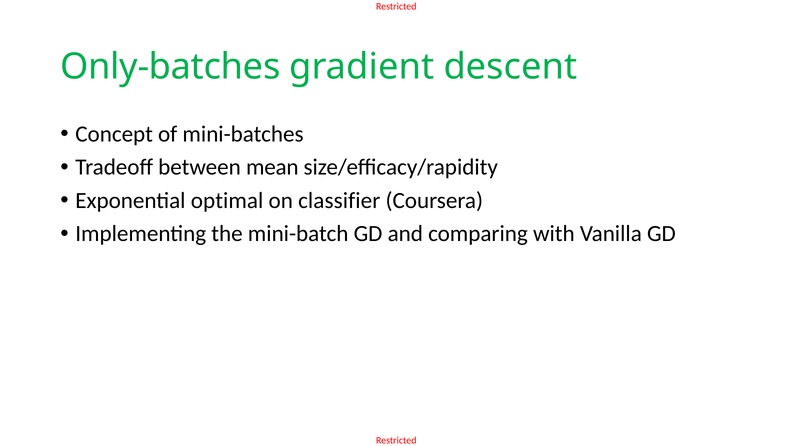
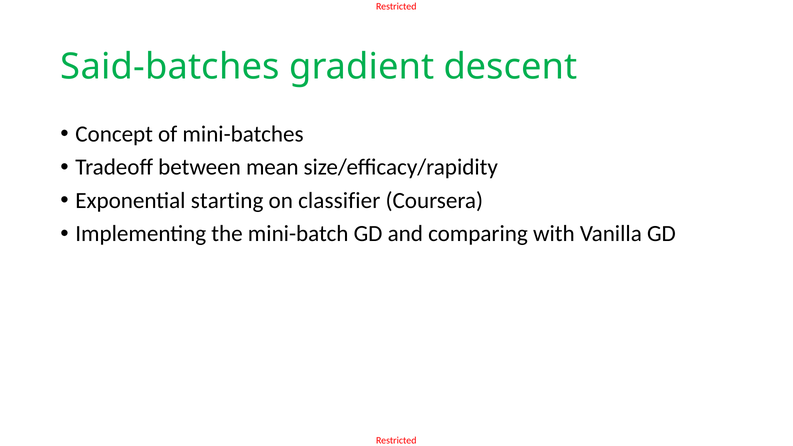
Only-batches: Only-batches -> Said-batches (170, 67)
optimal: optimal -> starting (227, 201)
